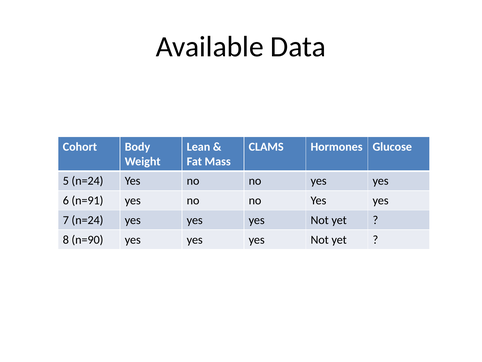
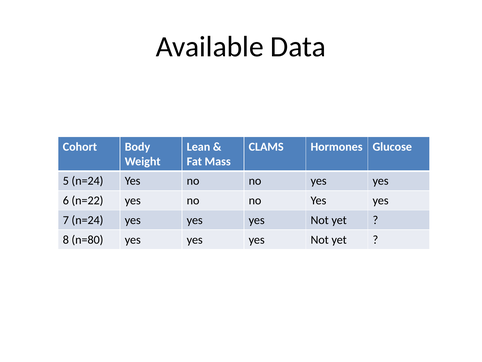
n=91: n=91 -> n=22 (87, 200)
n=90: n=90 -> n=80 (87, 239)
